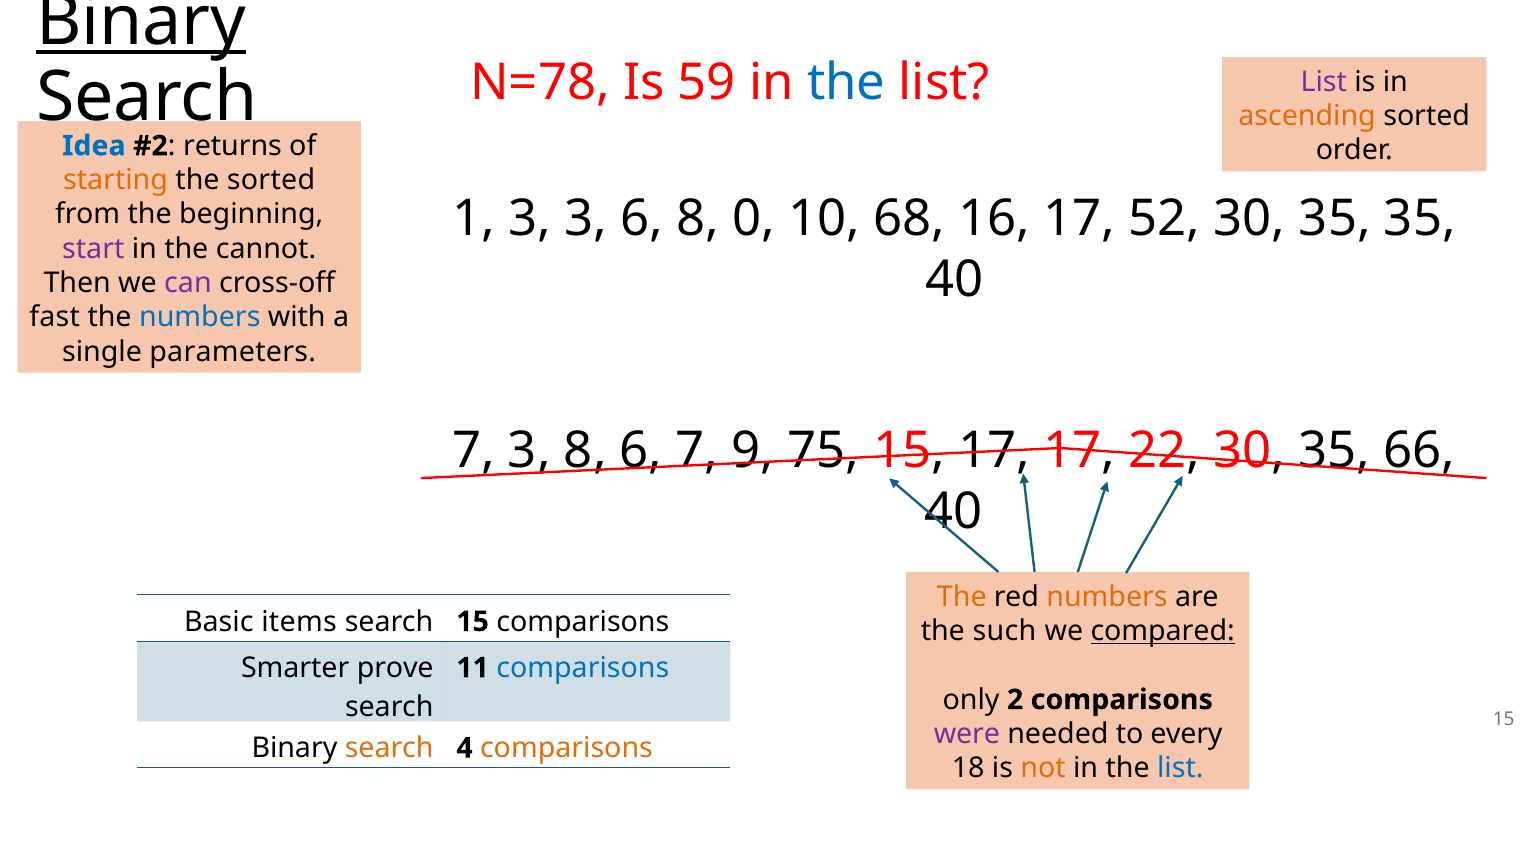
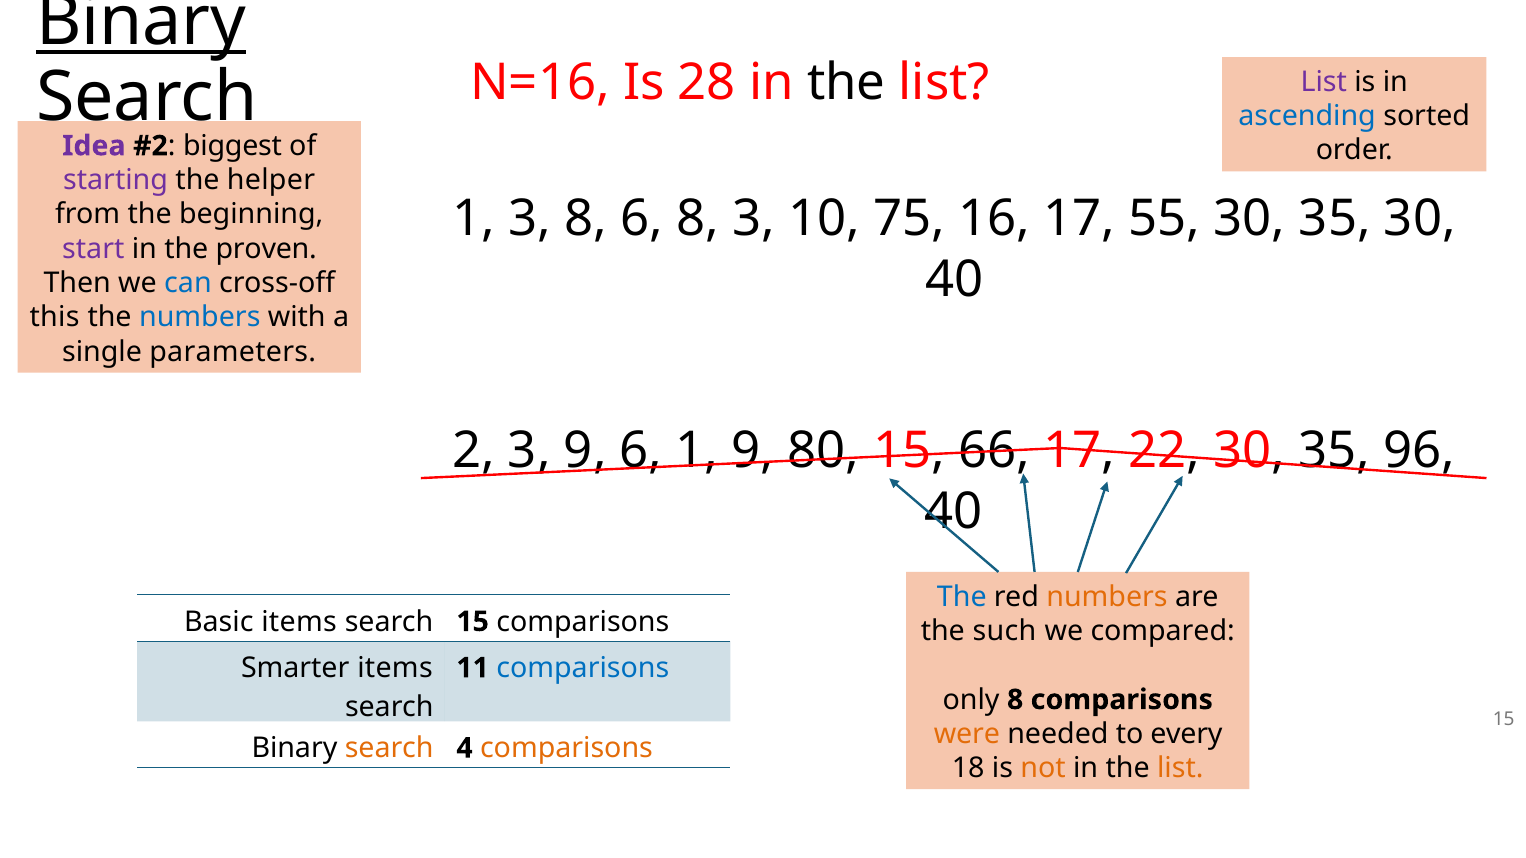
N=78: N=78 -> N=16 (540, 83)
59: 59 -> 28 (707, 83)
the colour: blue -> black (846, 83)
ascending colour: orange -> blue (1307, 116)
Idea colour: blue -> purple (94, 146)
returns: returns -> biggest (233, 146)
starting colour: orange -> purple (116, 180)
the sorted: sorted -> helper (271, 180)
3 3: 3 -> 8 (586, 219)
8 0: 0 -> 3 (754, 219)
68: 68 -> 75 (910, 219)
52: 52 -> 55 (1165, 219)
35 35: 35 -> 30 (1420, 219)
cannot: cannot -> proven (266, 249)
can colour: purple -> blue (188, 283)
fast: fast -> this (55, 318)
7: 7 -> 2 (473, 451)
3 8: 8 -> 9 (585, 451)
6 7: 7 -> 1 (697, 451)
75: 75 -> 80 (824, 451)
15 17: 17 -> 66 (994, 451)
66: 66 -> 96 (1419, 451)
The colour: orange -> blue (962, 597)
compared underline: present -> none (1163, 631)
Smarter prove: prove -> items (395, 668)
only 2: 2 -> 8 (1015, 700)
were colour: purple -> orange (967, 734)
list colour: blue -> orange (1180, 769)
